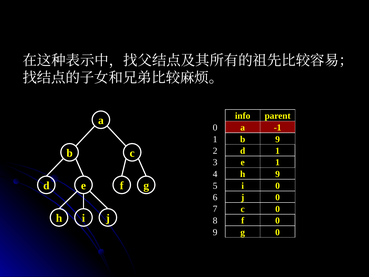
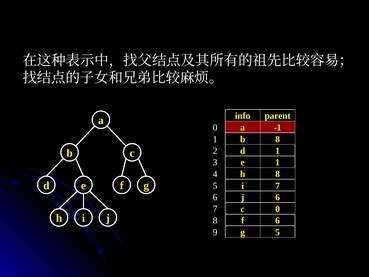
b 9: 9 -> 8 (278, 139)
h 9: 9 -> 8 (278, 174)
i 0: 0 -> 7 (278, 186)
j 0: 0 -> 6 (278, 197)
f 0: 0 -> 6 (278, 220)
g 0: 0 -> 5 (278, 232)
